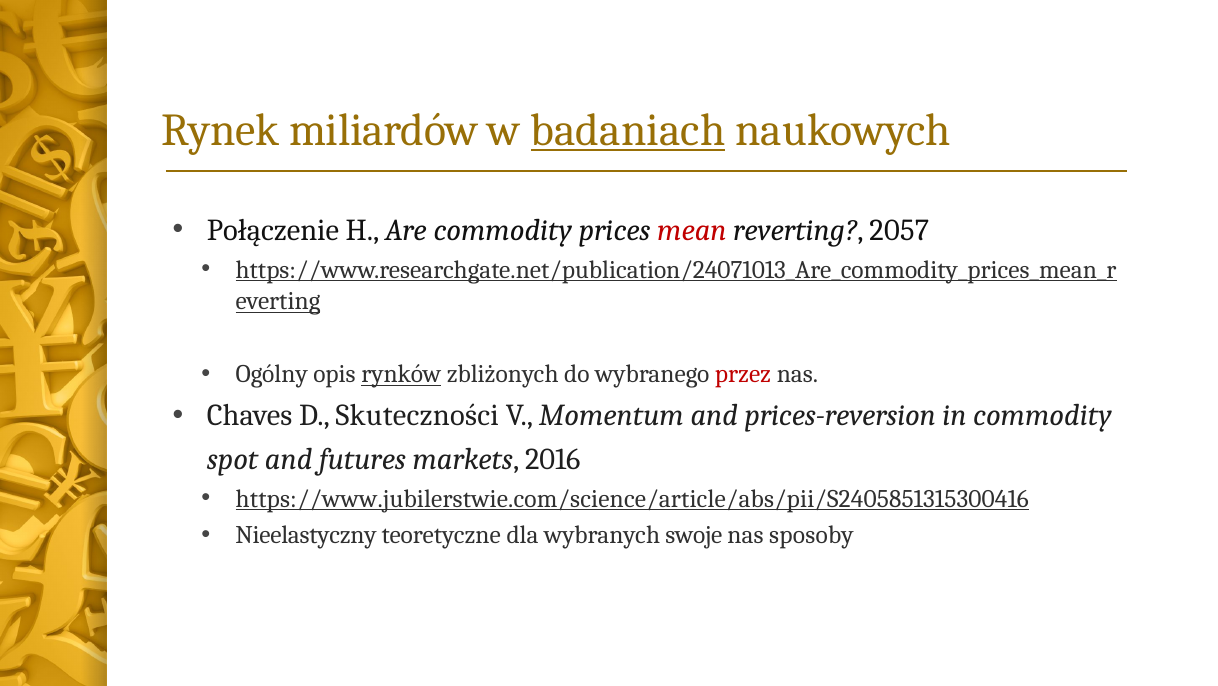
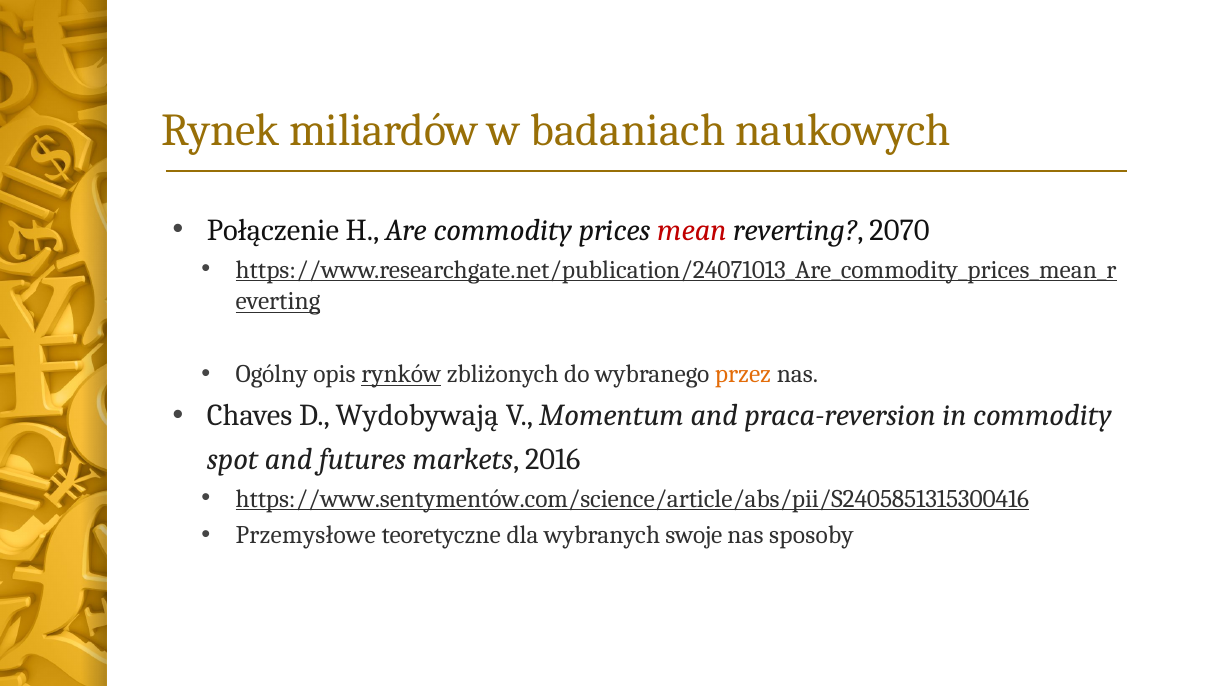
badaniach underline: present -> none (628, 130)
2057: 2057 -> 2070 (900, 230)
przez colour: red -> orange (743, 374)
Skuteczności: Skuteczności -> Wydobywają (417, 415)
prices-reversion: prices-reversion -> praca-reversion (840, 415)
https://www.jubilerstwie.com/science/article/abs/pii/S2405851315300416: https://www.jubilerstwie.com/science/article/abs/pii/S2405851315300416 -> https://www.sentymentów.com/science/article/abs/pii/S2405851315300416 (632, 498)
Nieelastyczny: Nieelastyczny -> Przemysłowe (306, 535)
